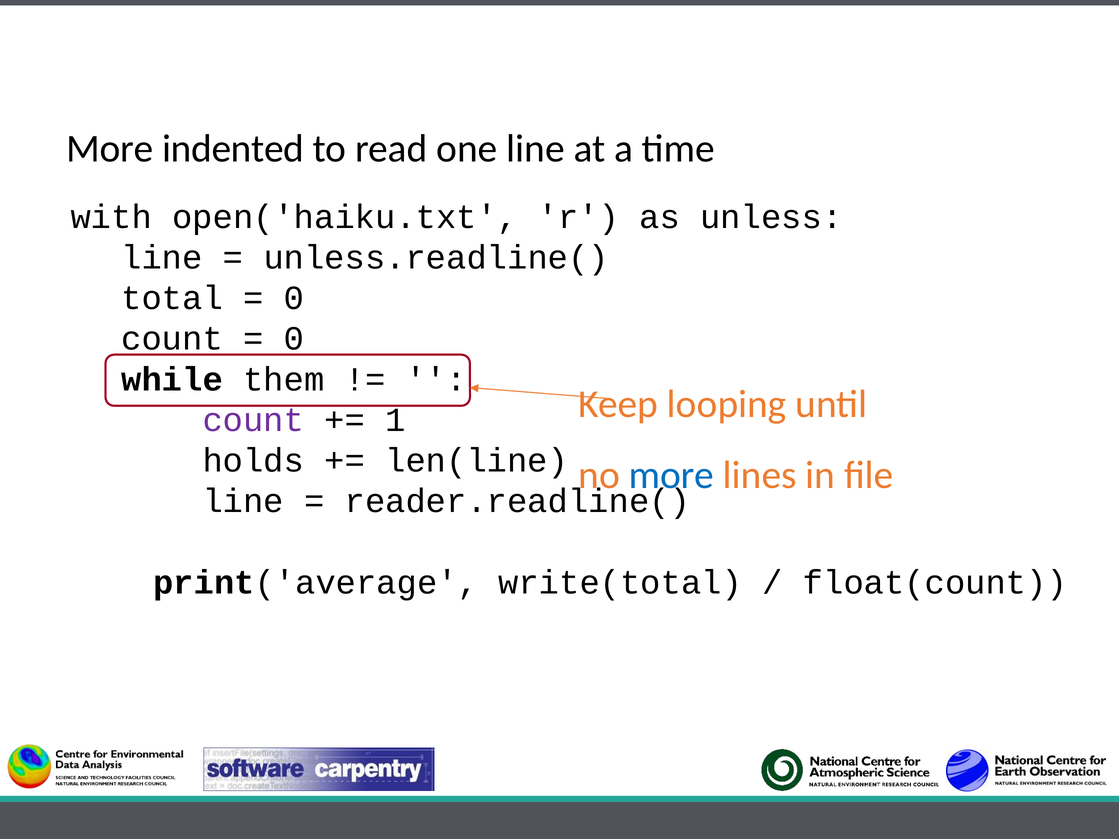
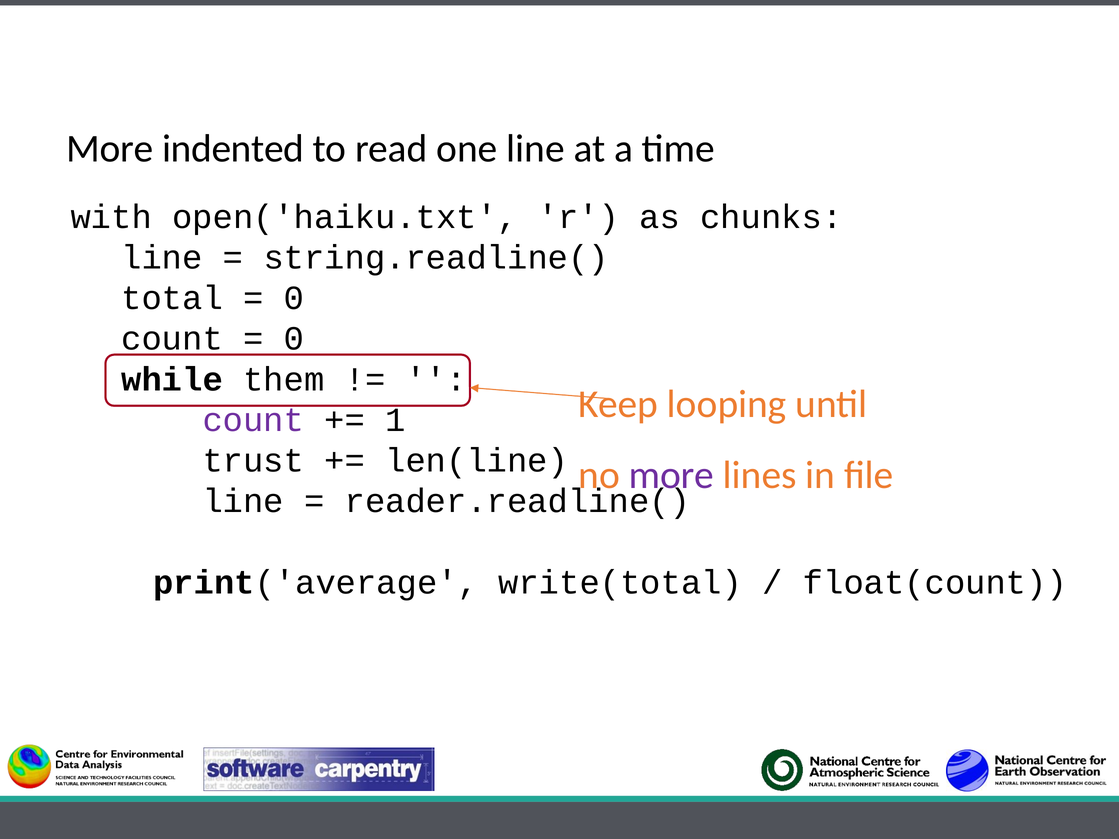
unless: unless -> chunks (771, 217)
unless.readline(: unless.readline( -> string.readline( (436, 258)
holds: holds -> trust (253, 461)
more colour: blue -> purple (671, 475)
